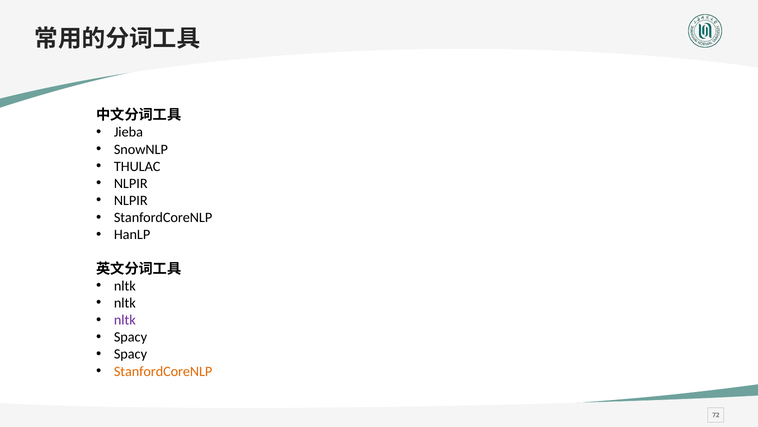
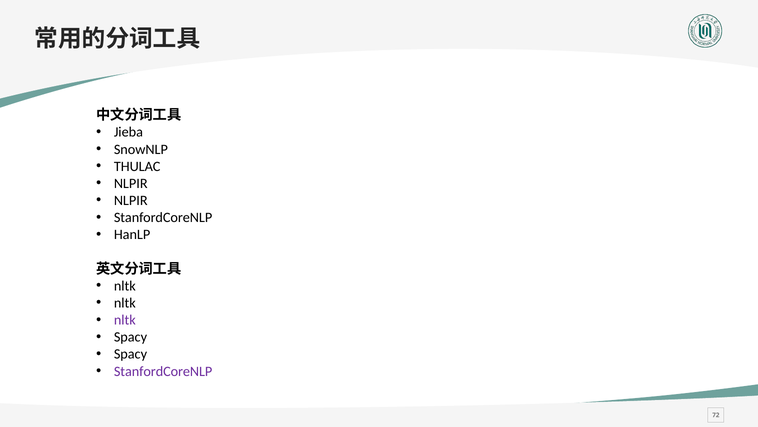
StanfordCoreNLP colour: orange -> purple (163, 371)
